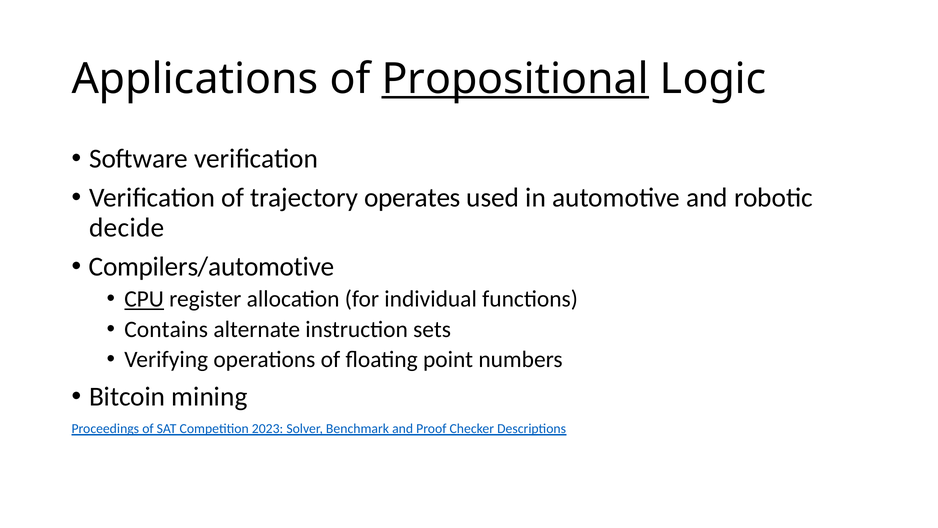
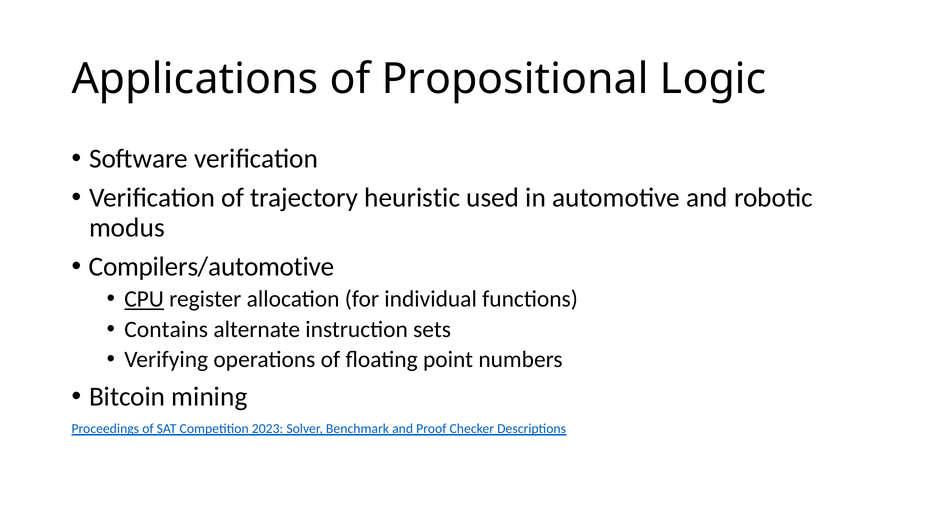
Propositional underline: present -> none (515, 79)
operates: operates -> heuristic (412, 198)
decide: decide -> modus (127, 227)
